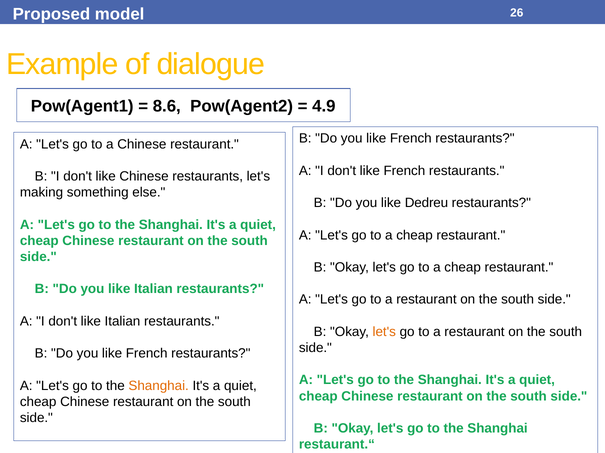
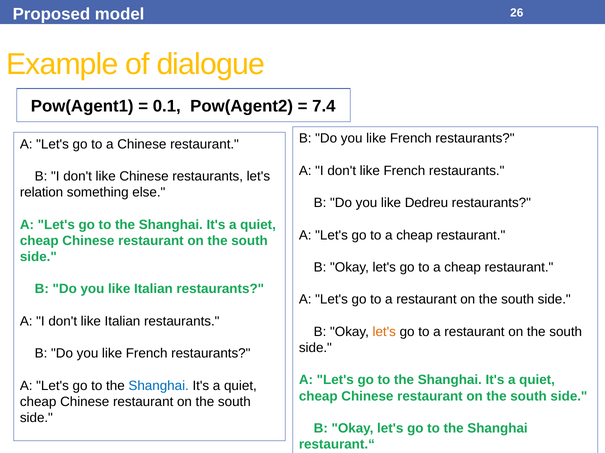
8.6: 8.6 -> 0.1 (167, 107)
4.9: 4.9 -> 7.4 (324, 107)
making: making -> relation (42, 193)
Shanghai colour: orange -> blue (159, 386)
